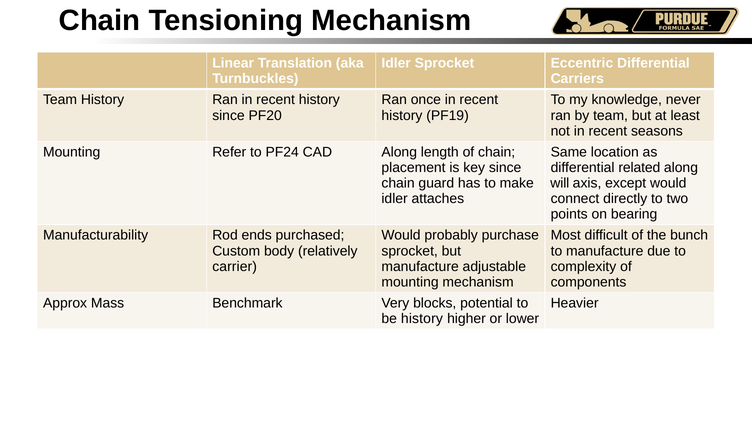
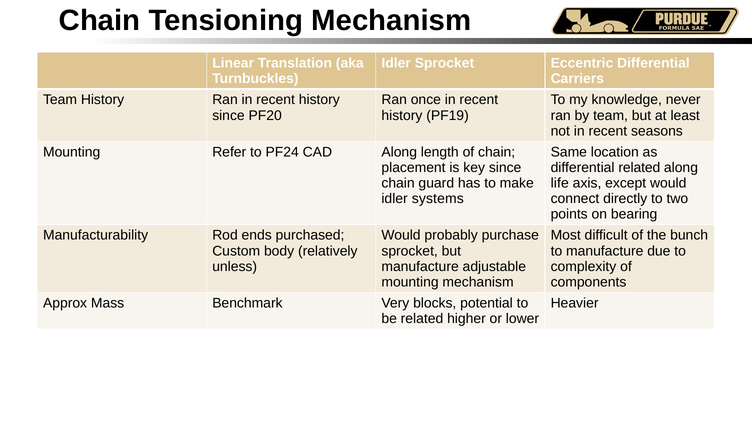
will: will -> life (560, 183)
attaches: attaches -> systems (438, 199)
carrier: carrier -> unless (235, 266)
be history: history -> related (422, 319)
